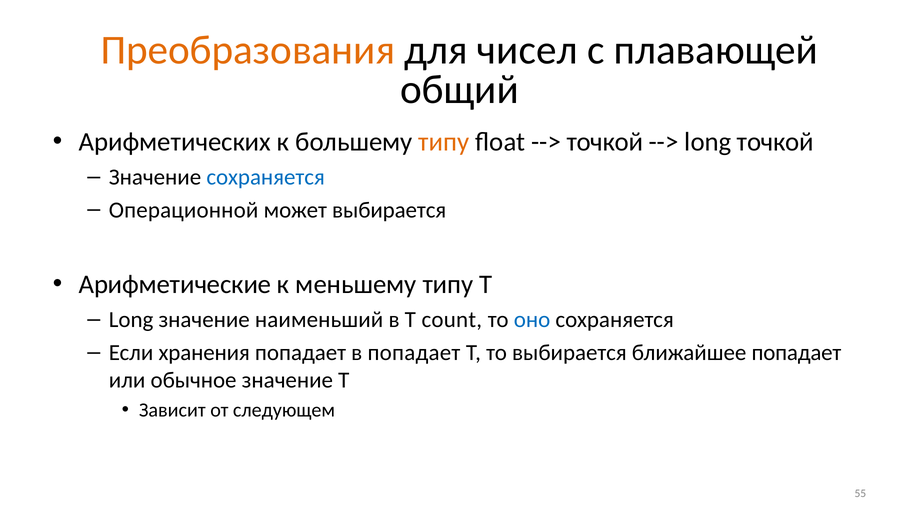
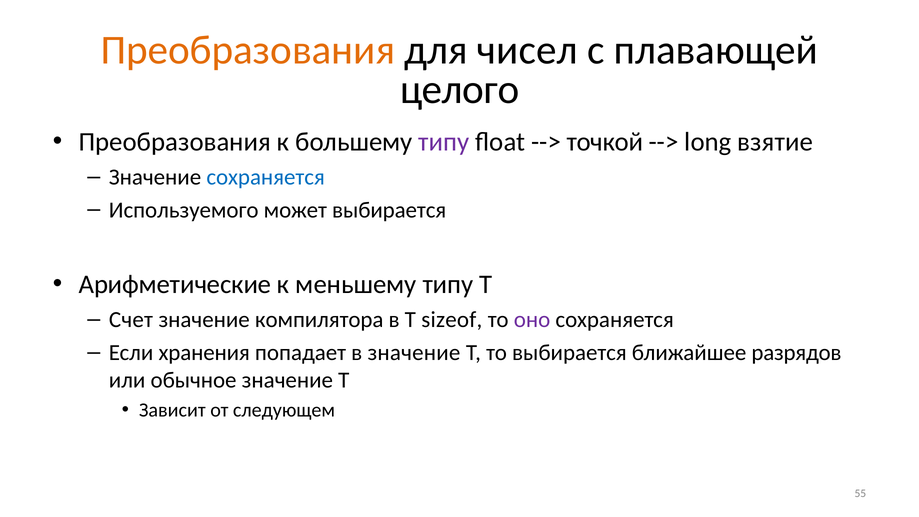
общий: общий -> целого (460, 90)
Арифметических: Арифметических -> Преобразования (175, 142)
типу colour: orange -> purple (444, 142)
long точкой: точкой -> взятие (775, 142)
Операционной: Операционной -> Используемого (184, 210)
Long: Long -> Счет (131, 320)
наименьший: наименьший -> компилятора (319, 320)
count: count -> sizeof (452, 320)
оно colour: blue -> purple (532, 320)
в попадает: попадает -> значение (414, 352)
ближайшее попадает: попадает -> разрядов (796, 352)
